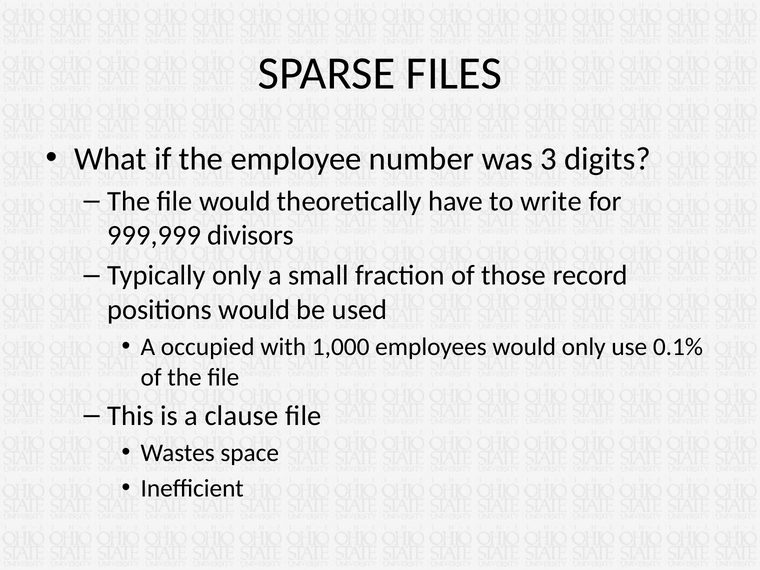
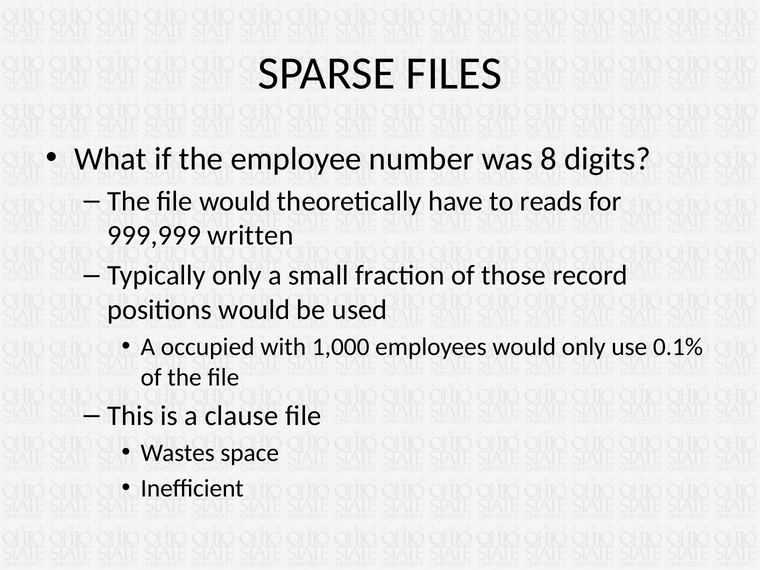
3: 3 -> 8 (549, 159)
write: write -> reads (551, 201)
divisors: divisors -> written (250, 235)
